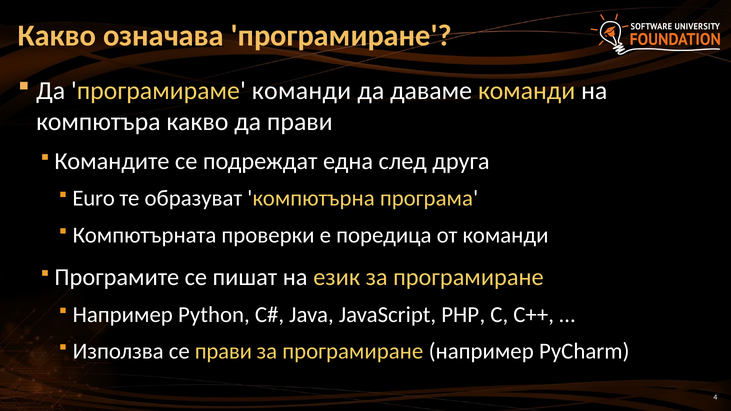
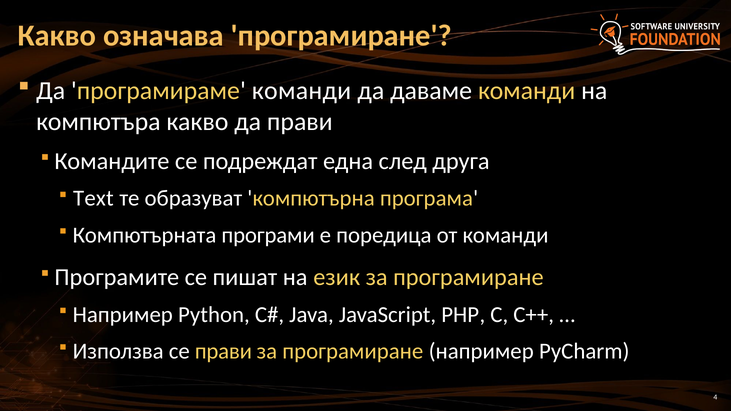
Euro: Euro -> Text (93, 199)
проверки: проверки -> програми (268, 235)
